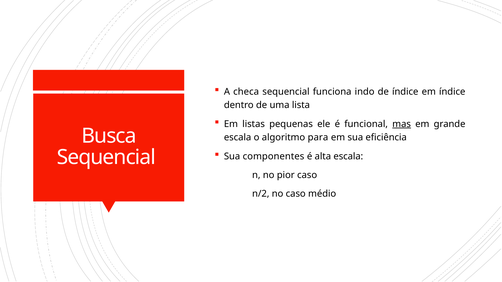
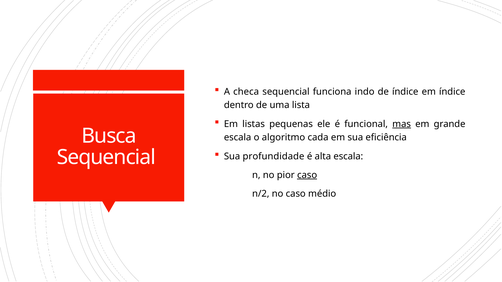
para: para -> cada (318, 138)
componentes: componentes -> profundidade (273, 156)
caso underline: none -> present (307, 175)
